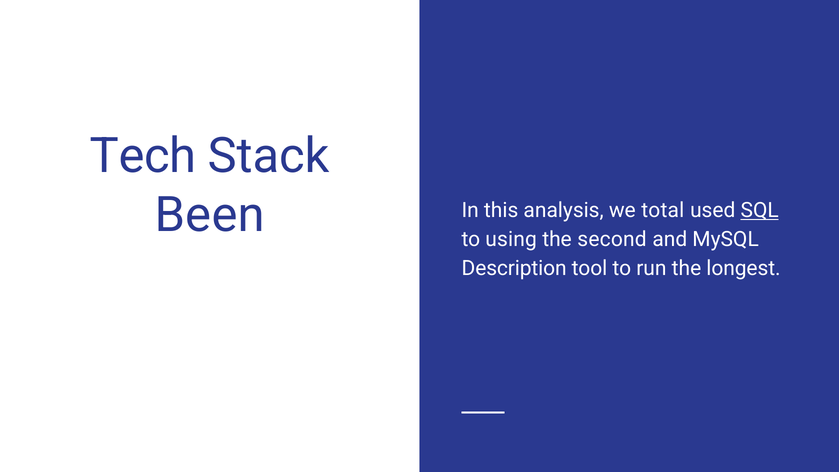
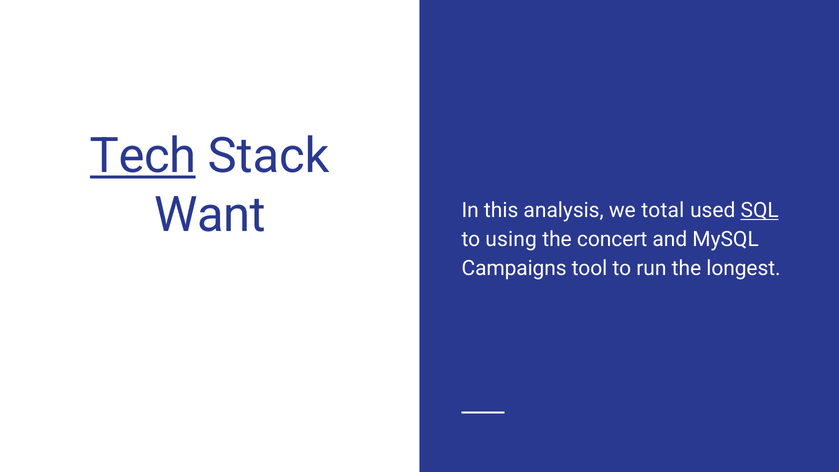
Tech underline: none -> present (143, 156)
Been: Been -> Want (210, 215)
second: second -> concert (612, 239)
Description: Description -> Campaigns (514, 268)
